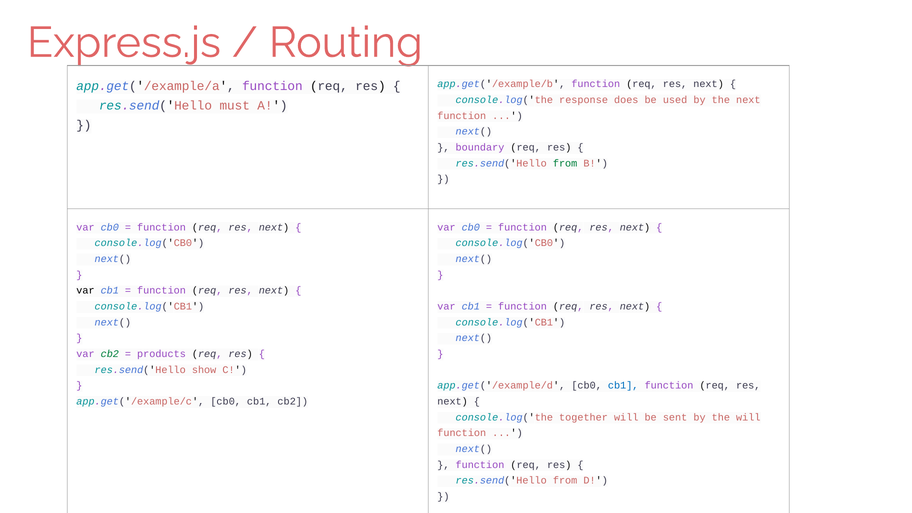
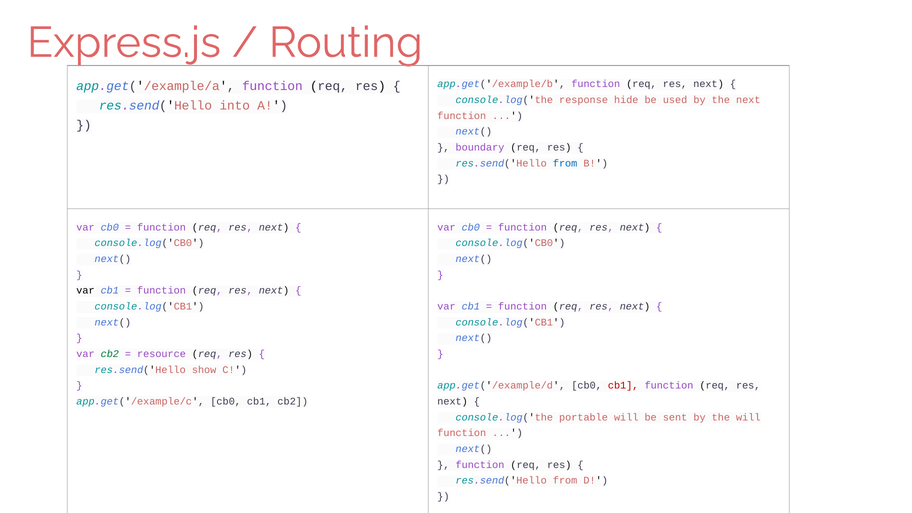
does: does -> hide (626, 100)
must: must -> into (235, 106)
from colour: green -> blue (565, 163)
products: products -> resource (161, 354)
cb1 colour: blue -> red (623, 386)
together: together -> portable (583, 417)
